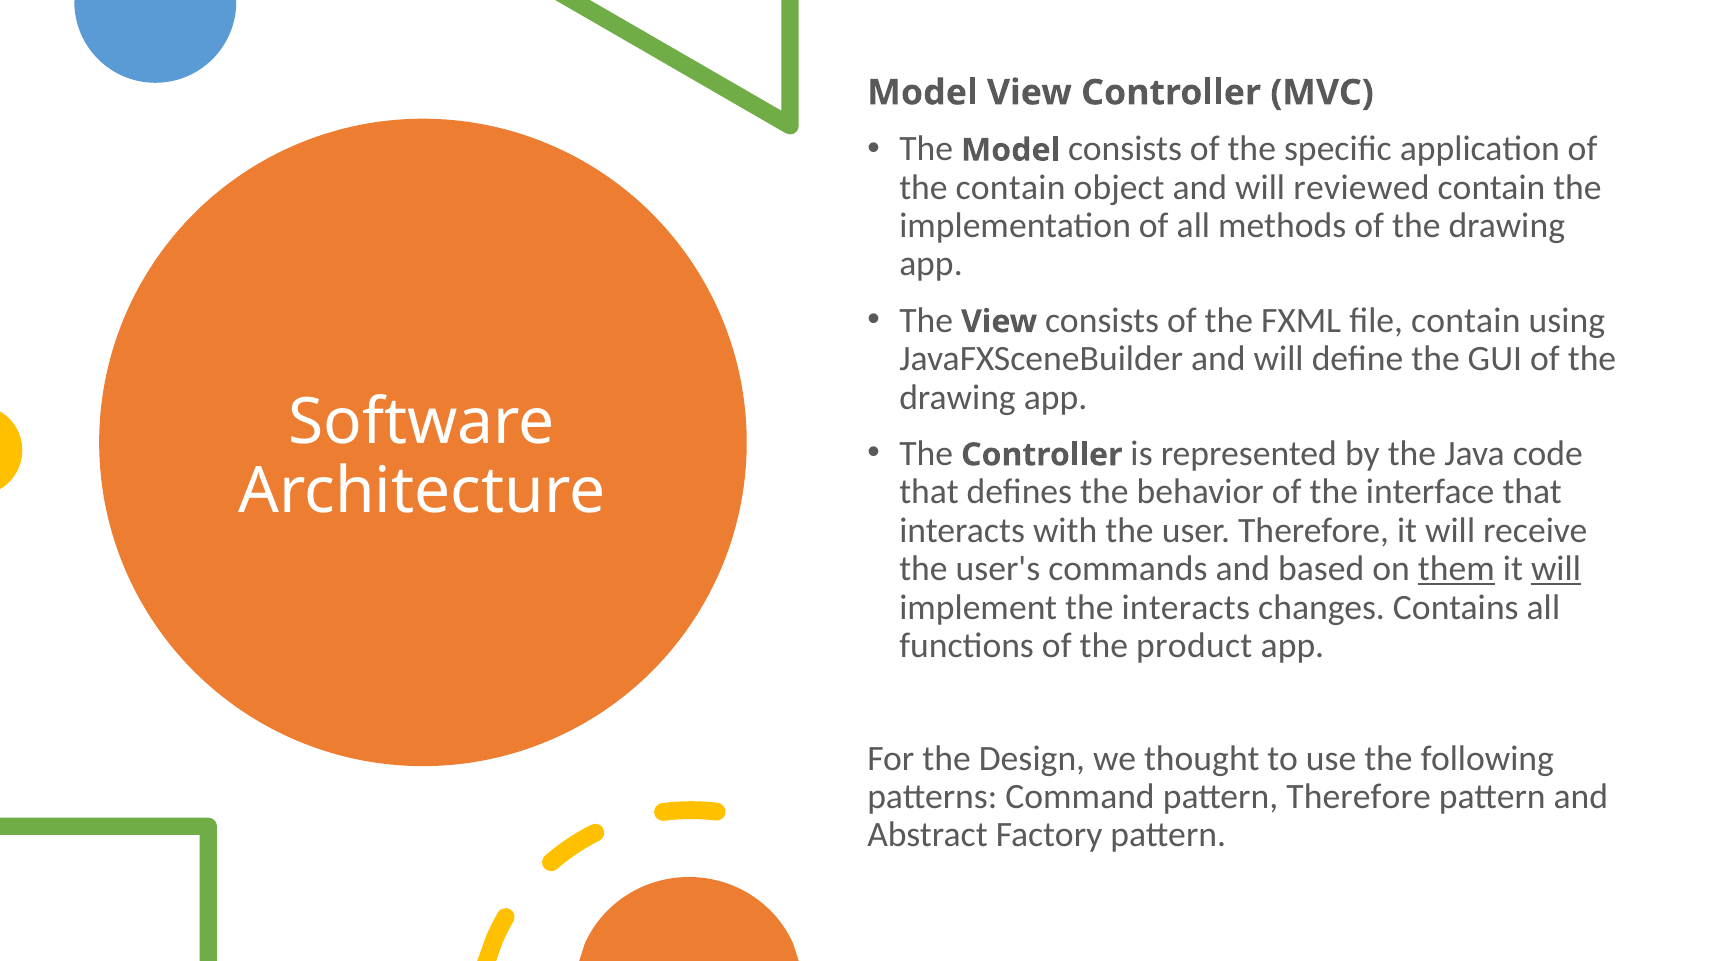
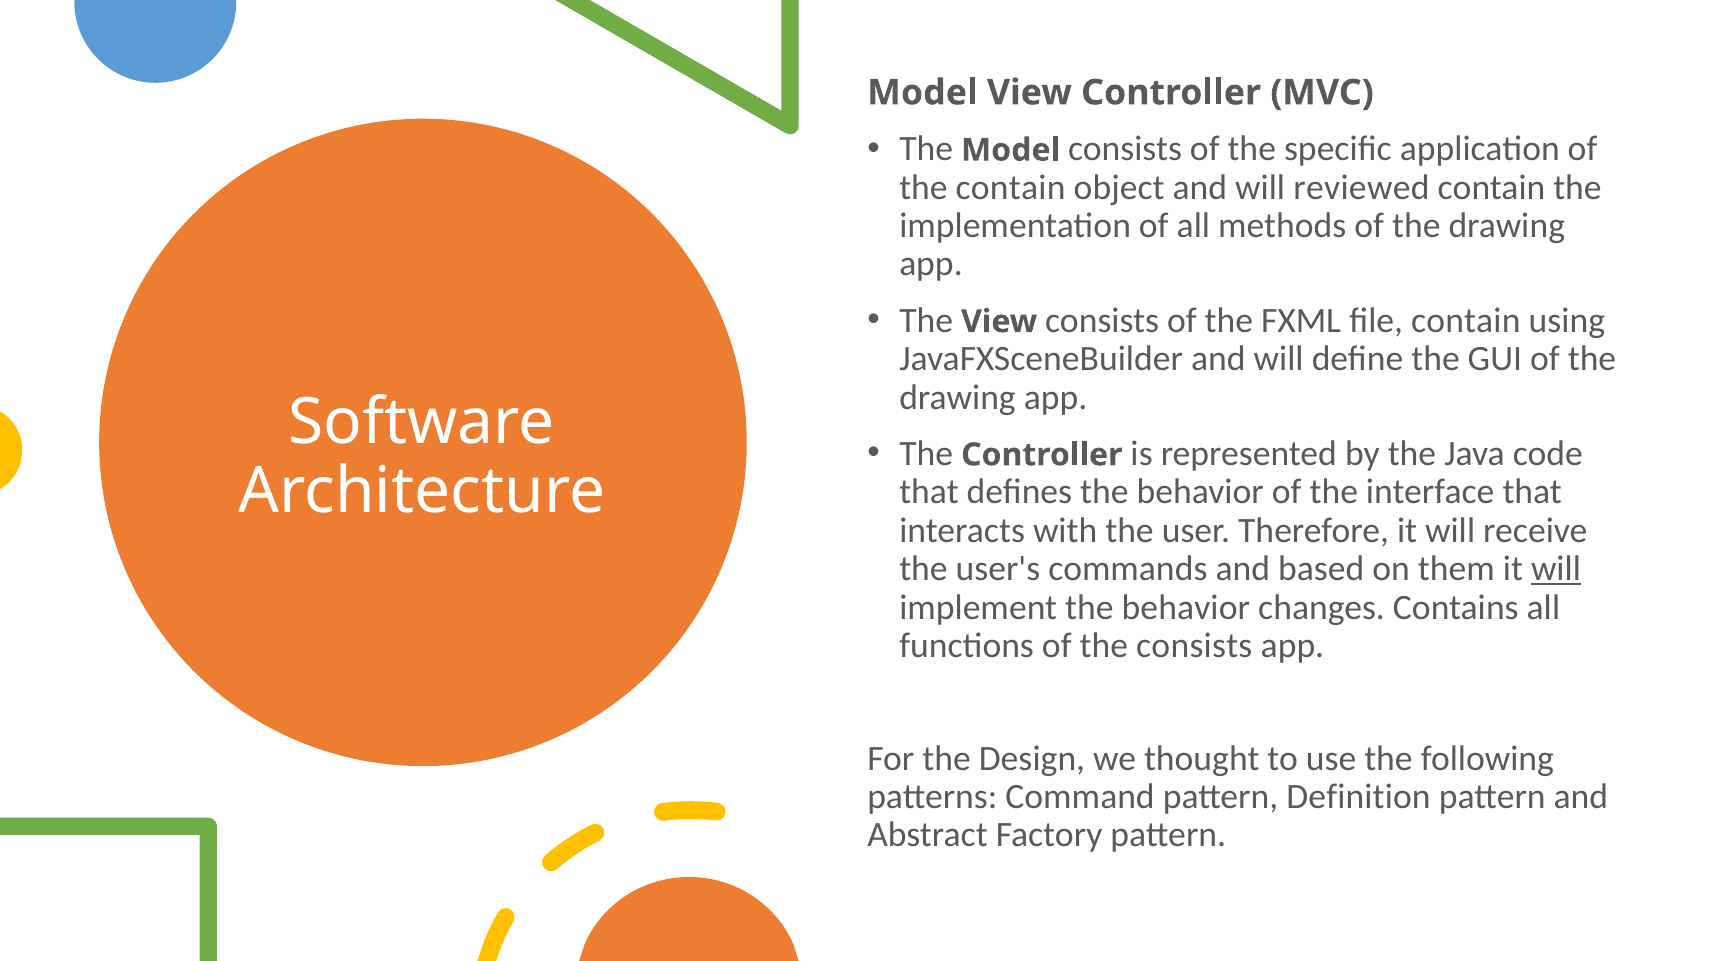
them underline: present -> none (1456, 569)
implement the interacts: interacts -> behavior (1186, 608)
the product: product -> consists (1194, 646)
pattern Therefore: Therefore -> Definition (1359, 797)
